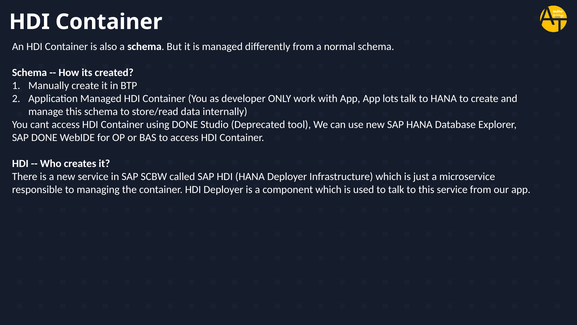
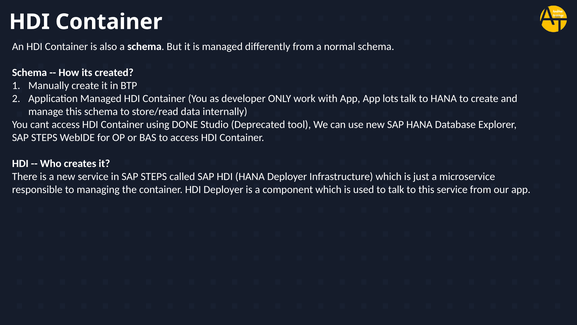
DONE: DONE -> STEPS (44, 137)
in SAP SCBW: SCBW -> STEPS (154, 176)
